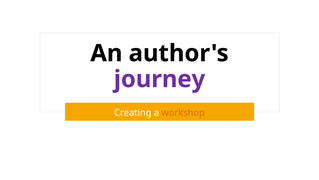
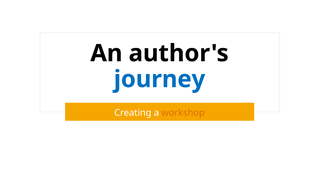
journey colour: purple -> blue (160, 79)
